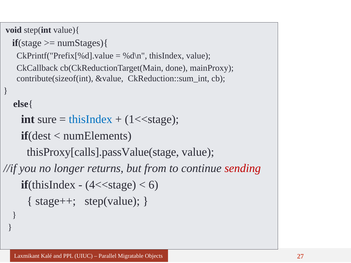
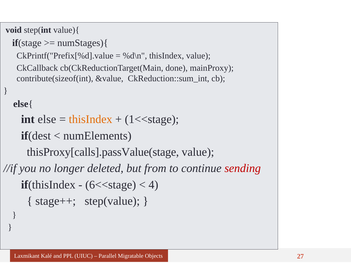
sure: sure -> else (47, 119)
thisIndex colour: blue -> orange (91, 119)
returns: returns -> deleted (105, 169)
4<<stage: 4<<stage -> 6<<stage (111, 185)
6: 6 -> 4 (153, 185)
